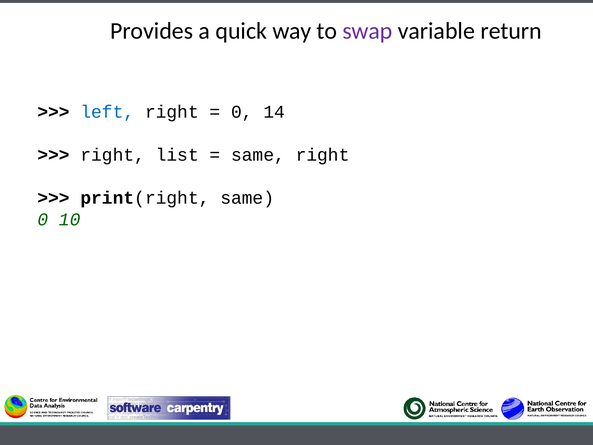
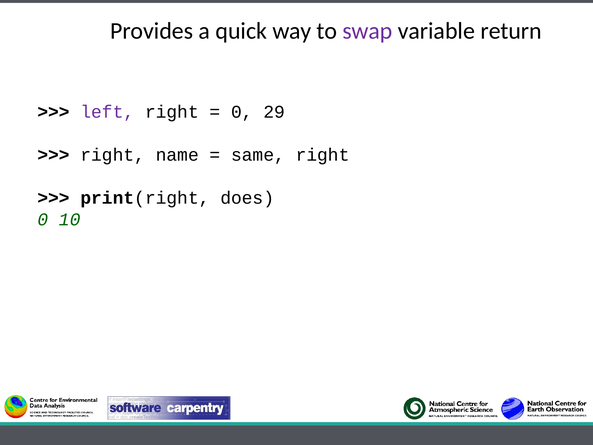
left colour: blue -> purple (107, 112)
14: 14 -> 29 (274, 112)
list: list -> name (177, 155)
print(right same: same -> does (247, 198)
